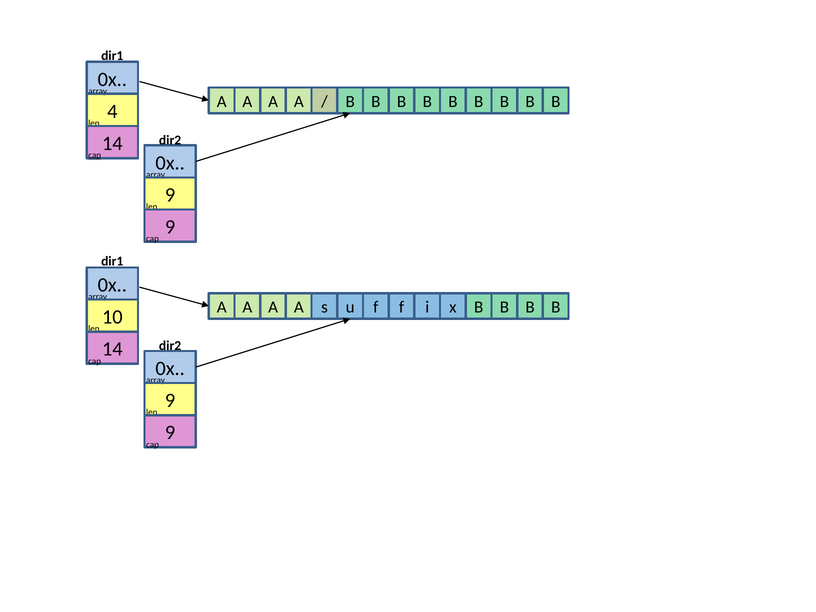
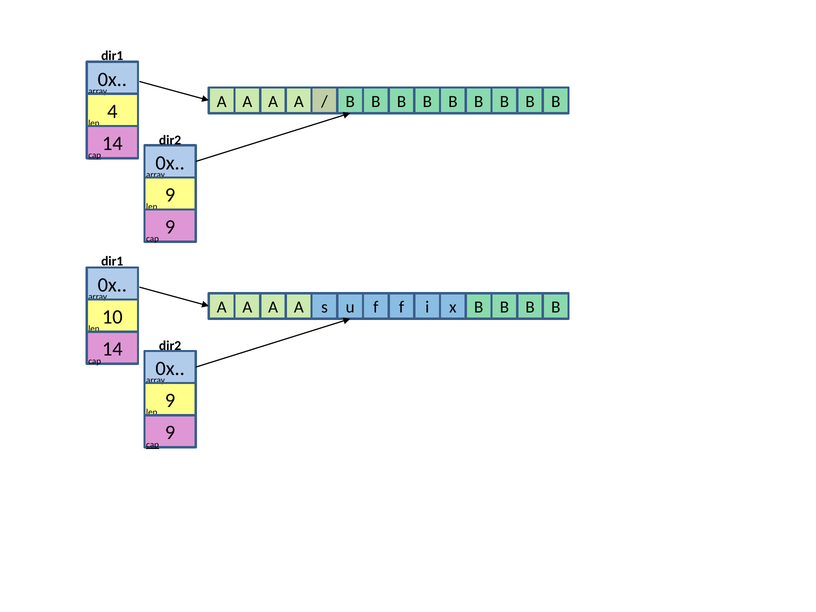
cap underline: none -> present (153, 445)
